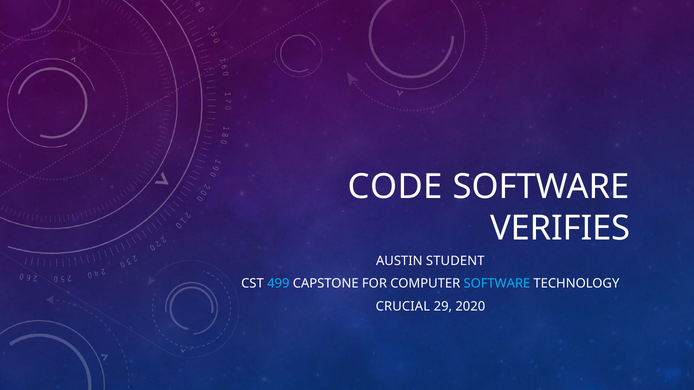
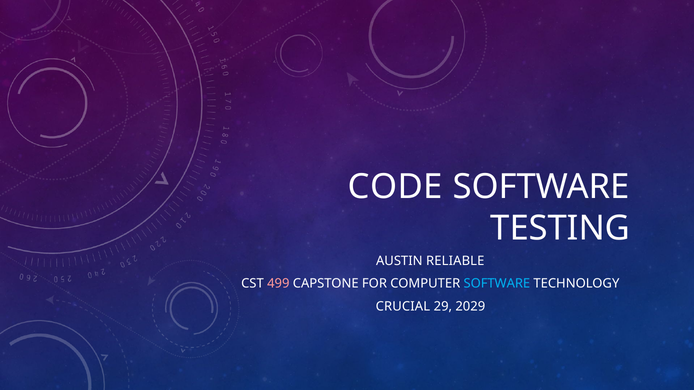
VERIFIES: VERIFIES -> TESTING (560, 229)
STUDENT: STUDENT -> RELIABLE (455, 261)
499 colour: light blue -> pink (278, 284)
2020: 2020 -> 2029 (470, 307)
